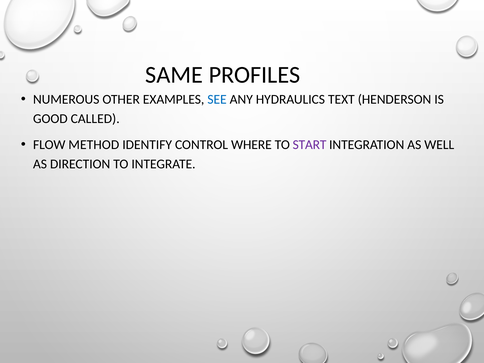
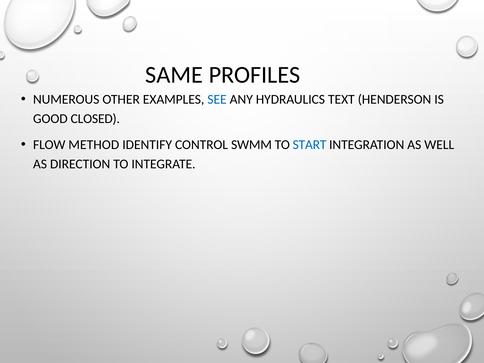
CALLED: CALLED -> CLOSED (95, 119)
WHERE: WHERE -> SWMM (251, 145)
START colour: purple -> blue (310, 145)
